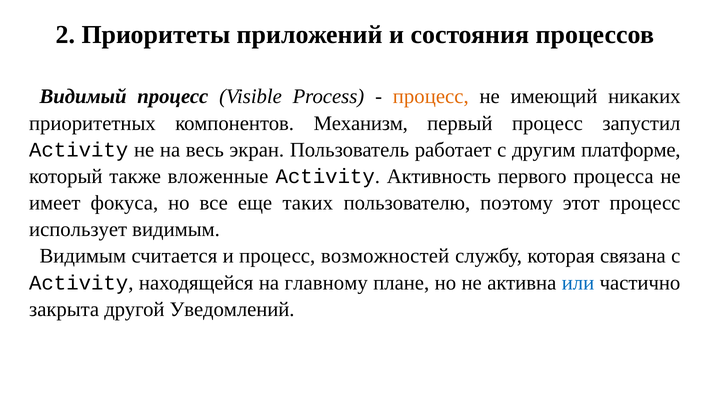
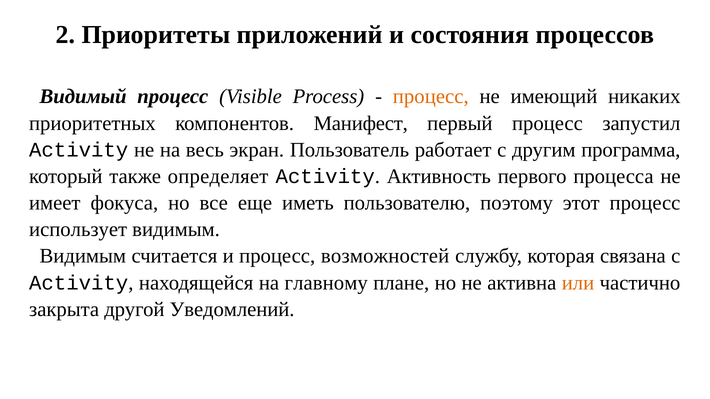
Механизм: Механизм -> Манифест (361, 123)
платформе: платформе -> программа (631, 150)
вложенные: вложенные -> определяет (218, 177)
таких: таких -> иметь (308, 203)
или colour: blue -> orange (578, 283)
